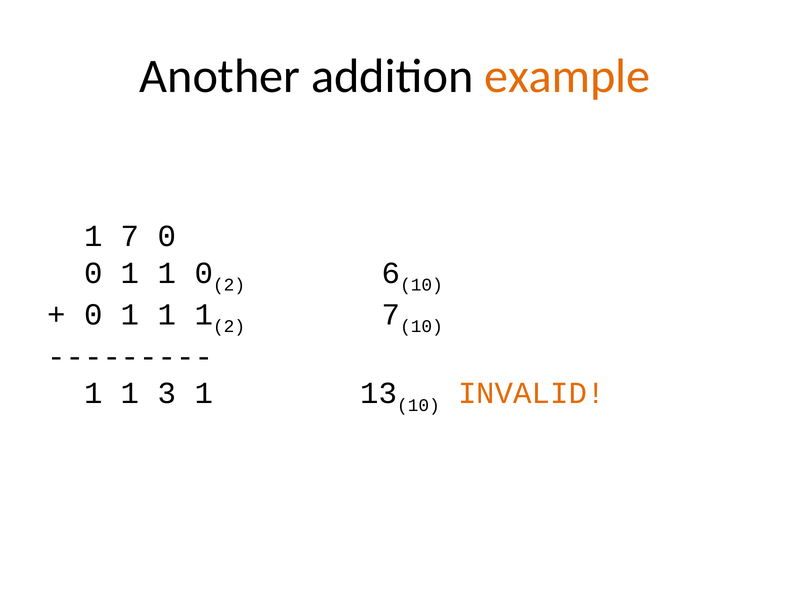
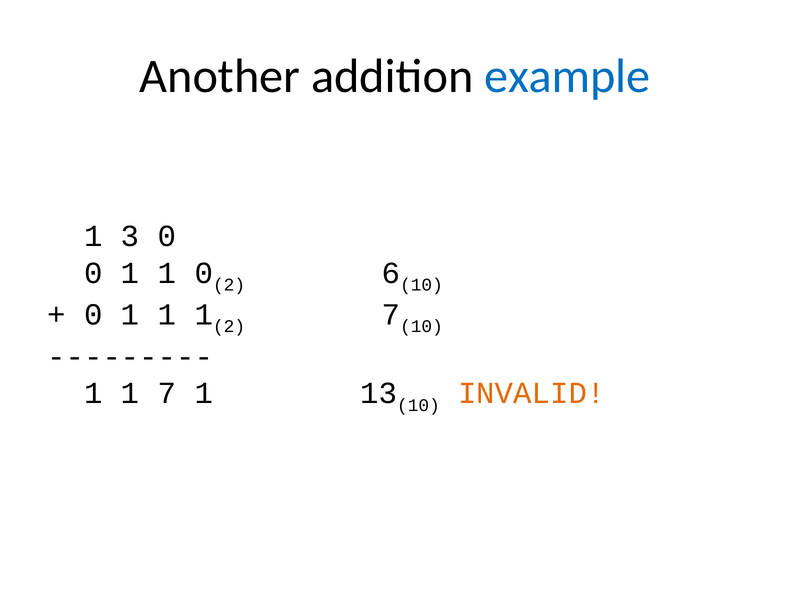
example colour: orange -> blue (567, 76)
1 7: 7 -> 3 (130, 236)
1 3: 3 -> 7 (167, 394)
